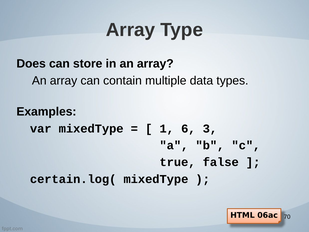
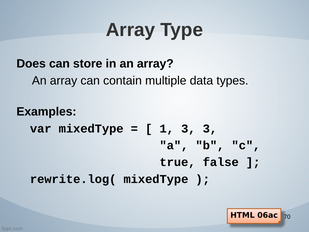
1 6: 6 -> 3 (188, 128)
certain.log(: certain.log( -> rewrite.log( (73, 179)
